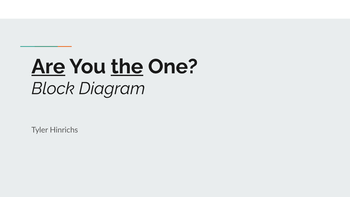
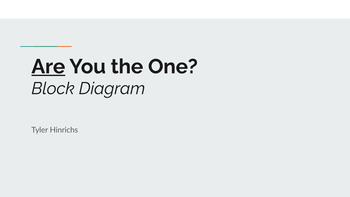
the underline: present -> none (127, 67)
